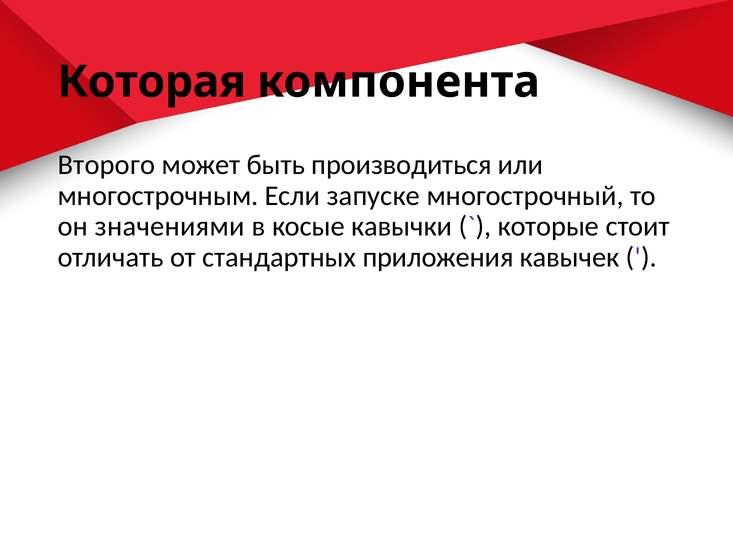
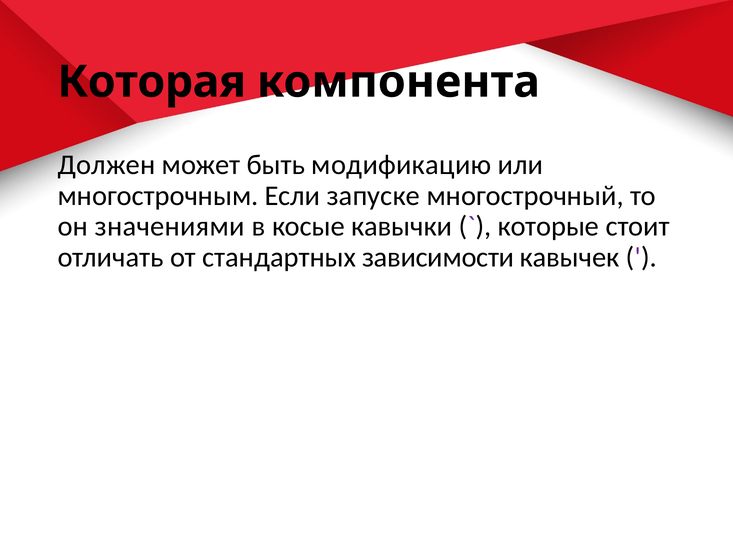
Второго: Второго -> Должен (107, 165)
производиться: производиться -> модификацию (401, 165)
приложения: приложения -> зависимости (438, 258)
